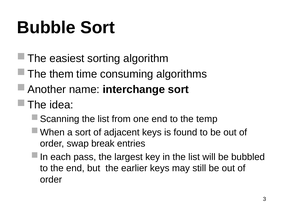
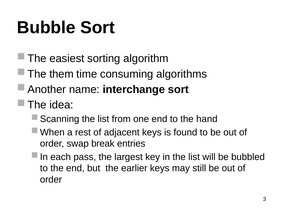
temp: temp -> hand (207, 119)
a sort: sort -> rest (83, 132)
